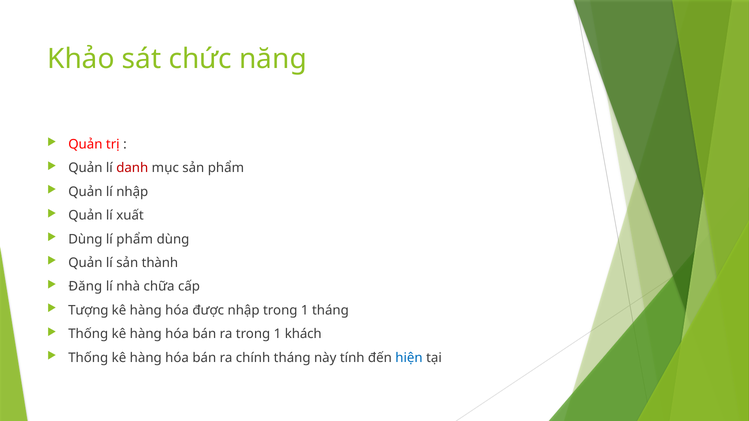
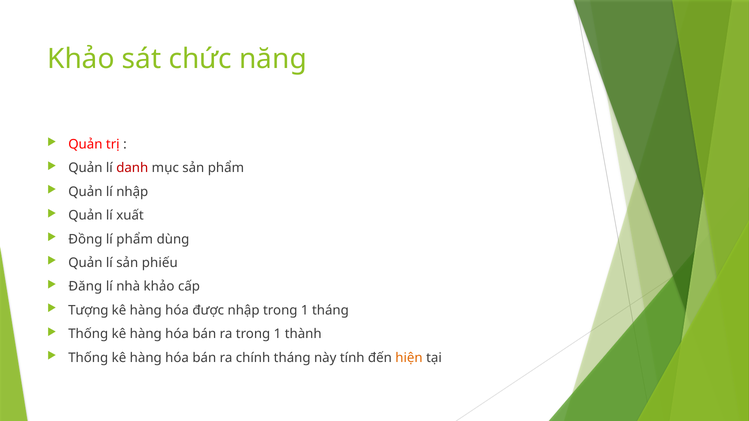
Dùng: Dùng -> Đồng (85, 239)
thành: thành -> phiếu (160, 263)
nhà chữa: chữa -> khảo (159, 287)
khách: khách -> thành (303, 334)
hiện colour: blue -> orange (409, 358)
